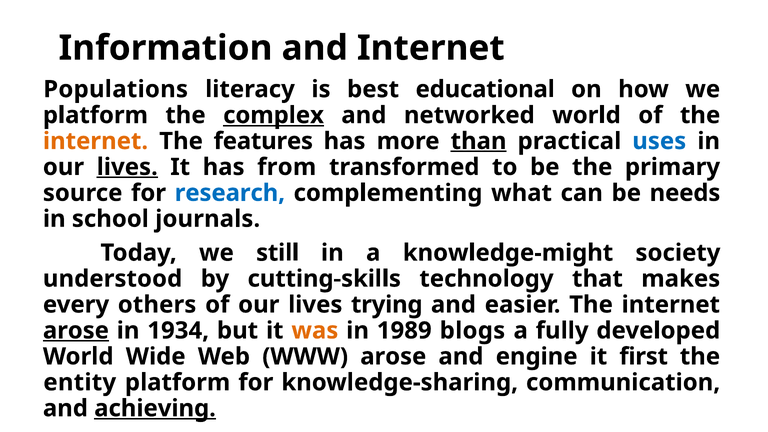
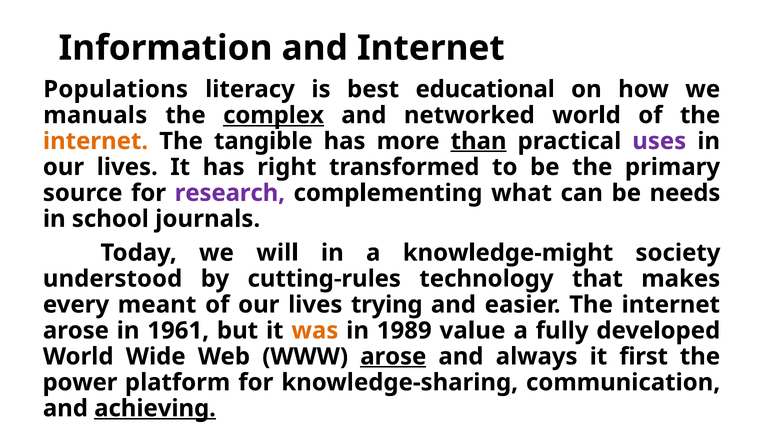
platform: platform -> manuals (95, 115)
features: features -> tangible (263, 141)
uses colour: blue -> purple (659, 141)
lives underline: present -> none (127, 167)
from: from -> right (287, 167)
research colour: blue -> purple (230, 193)
still: still -> will (277, 253)
cutting-skills: cutting-skills -> cutting-rules (324, 279)
others: others -> meant (157, 305)
arose underline: present -> none (76, 331)
1934: 1934 -> 1961 (178, 331)
blogs: blogs -> value (472, 331)
arose underline: none -> present (393, 357)
engine: engine -> always (537, 357)
entity: entity -> power (80, 382)
